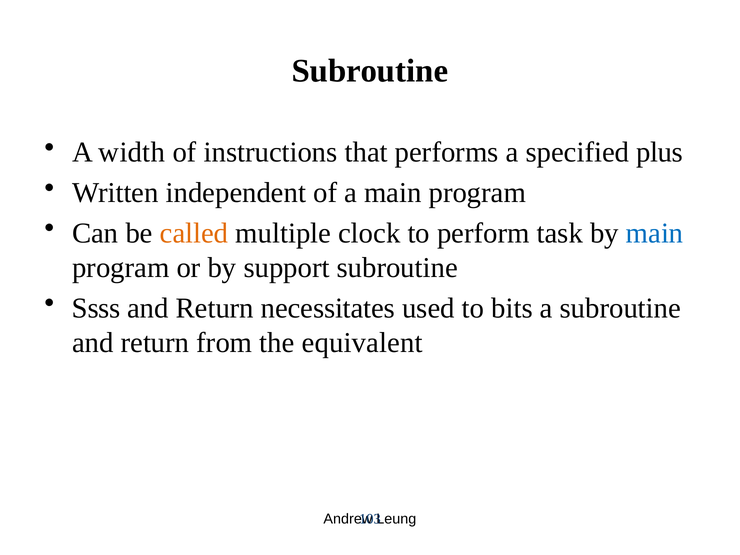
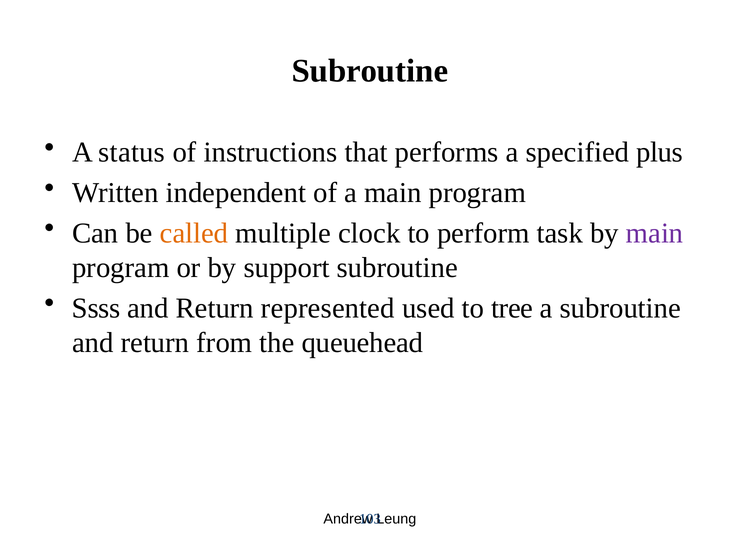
width: width -> status (132, 152)
main colour: blue -> purple (655, 233)
necessitates: necessitates -> represented (328, 308)
bits: bits -> tree (512, 308)
equivalent: equivalent -> queuehead (362, 343)
